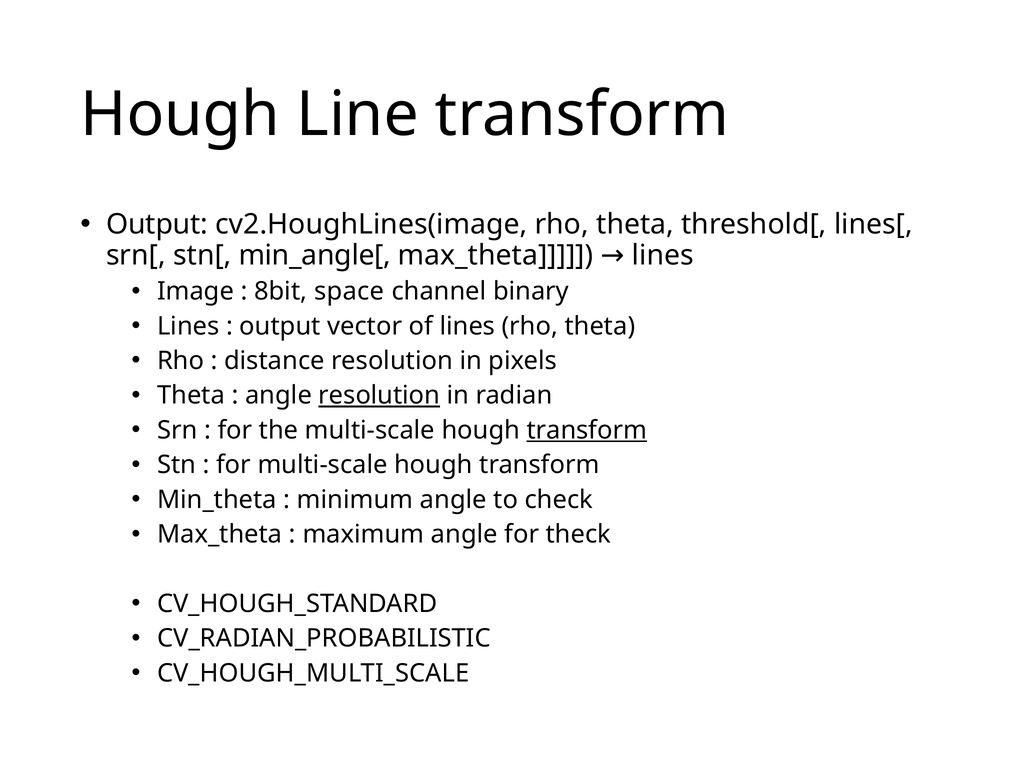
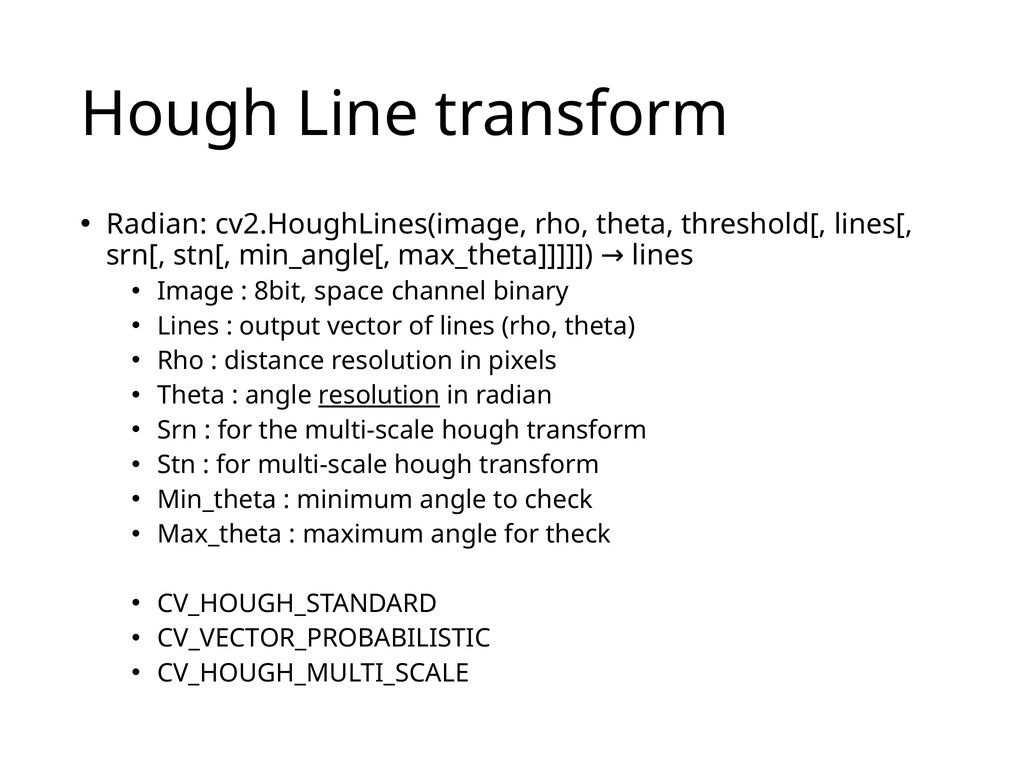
Output: Output -> Radian (157, 224)
transform underline: present -> none (587, 430)
CV_RADIAN_PROBABILISTIC: CV_RADIAN_PROBABILISTIC -> CV_VECTOR_PROBABILISTIC (324, 638)
